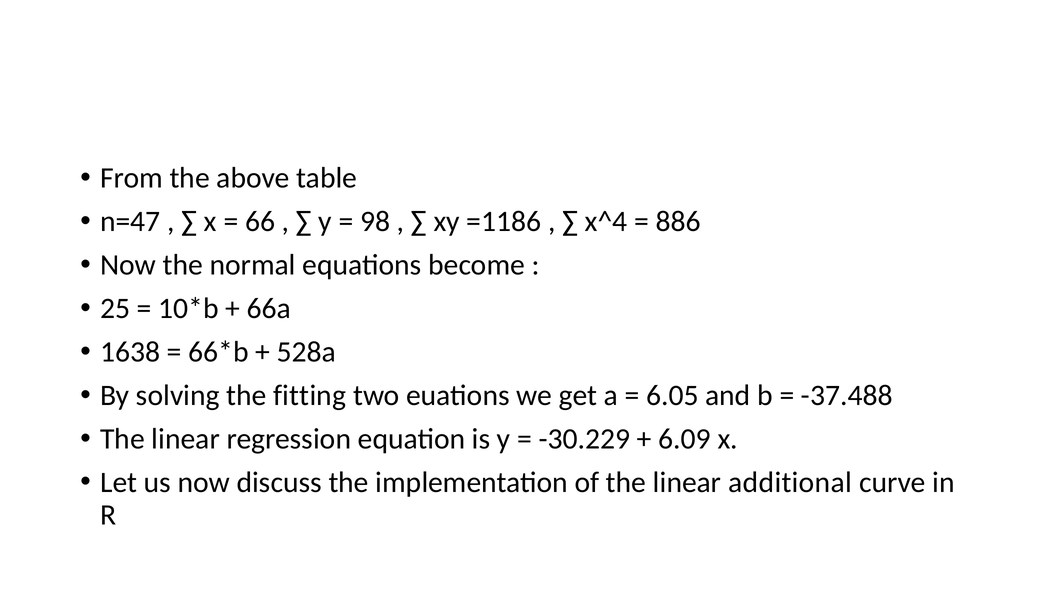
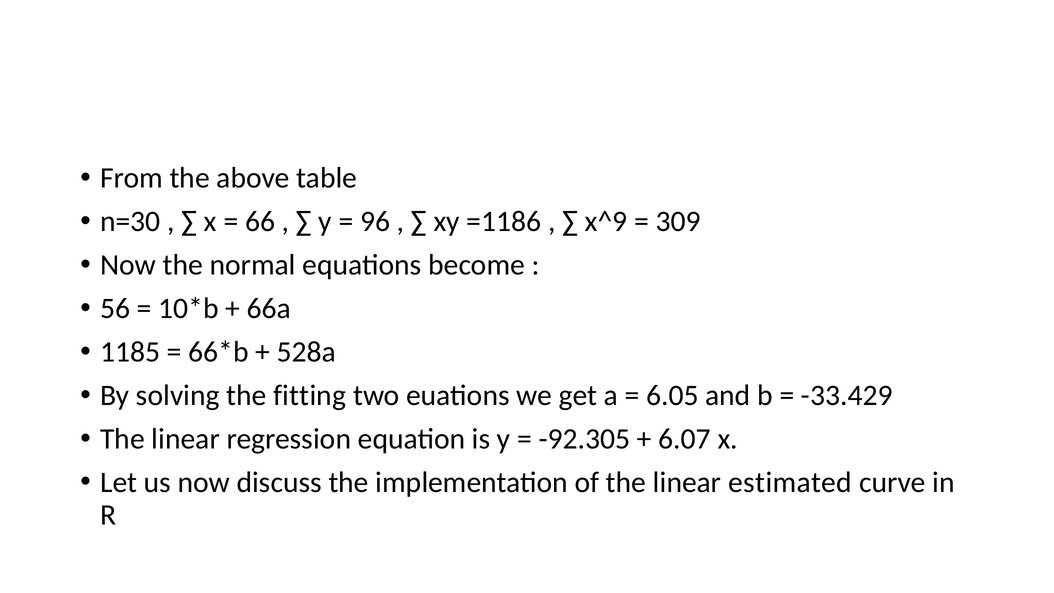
n=47: n=47 -> n=30 (130, 221)
98: 98 -> 96 (375, 221)
x^4: x^4 -> x^9 (606, 221)
886: 886 -> 309 (678, 221)
25: 25 -> 56 (115, 308)
1638: 1638 -> 1185 (130, 352)
-37.488: -37.488 -> -33.429 (847, 395)
-30.229: -30.229 -> -92.305 (584, 439)
6.09: 6.09 -> 6.07 (685, 439)
additional: additional -> estimated (790, 482)
